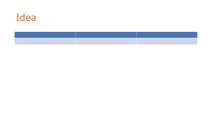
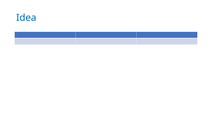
Idea colour: orange -> blue (26, 18)
